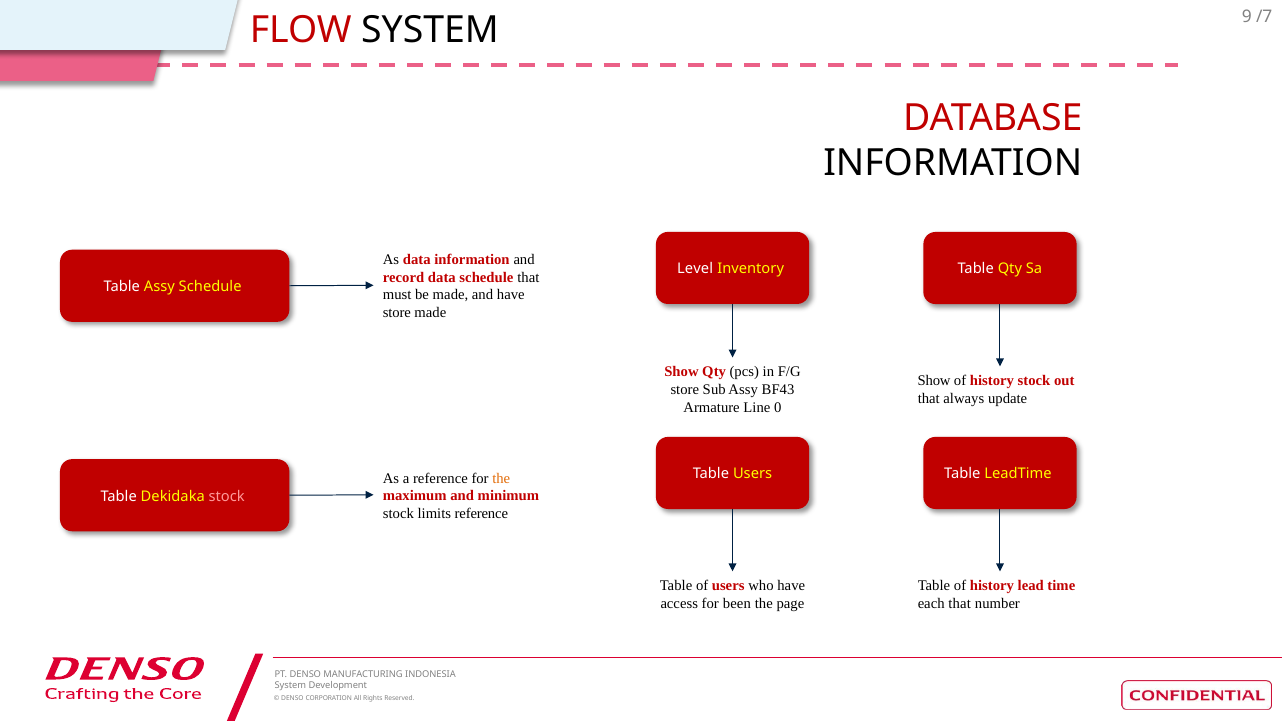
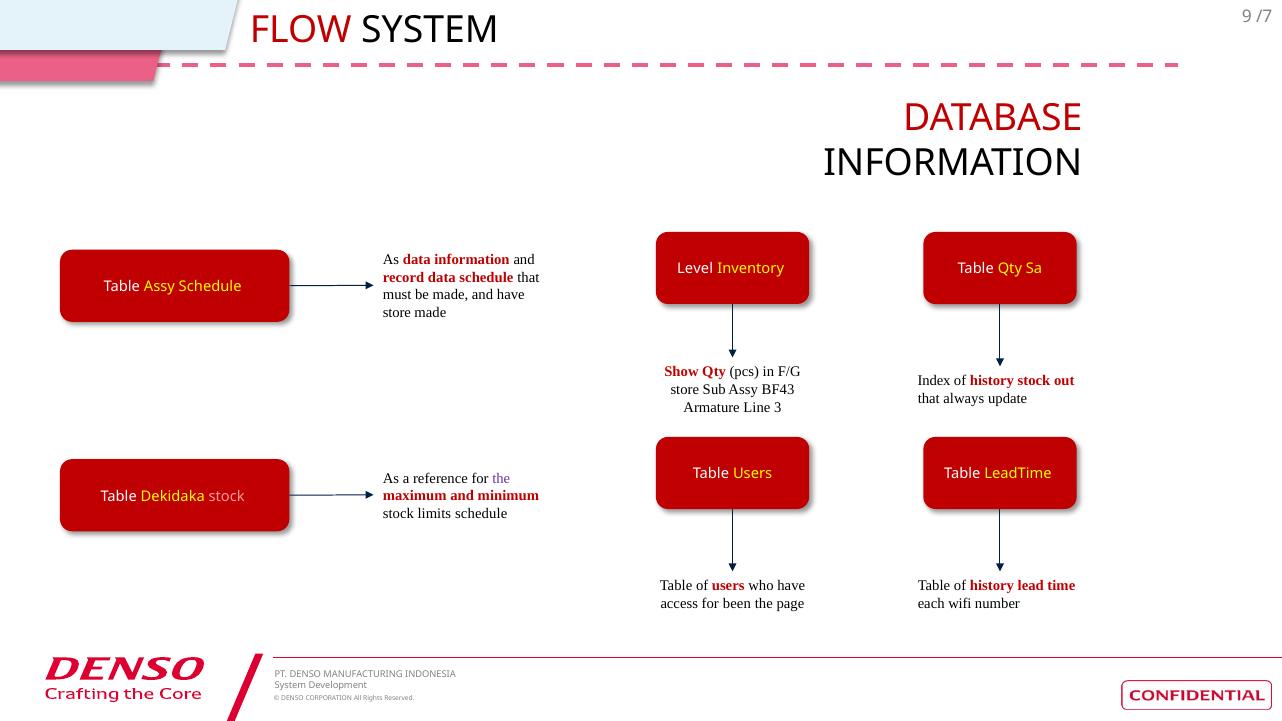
Show: Show -> Index (934, 381)
0: 0 -> 3 (778, 407)
the colour: orange -> purple (501, 478)
limits reference: reference -> schedule (481, 514)
each that: that -> wifi (960, 604)
